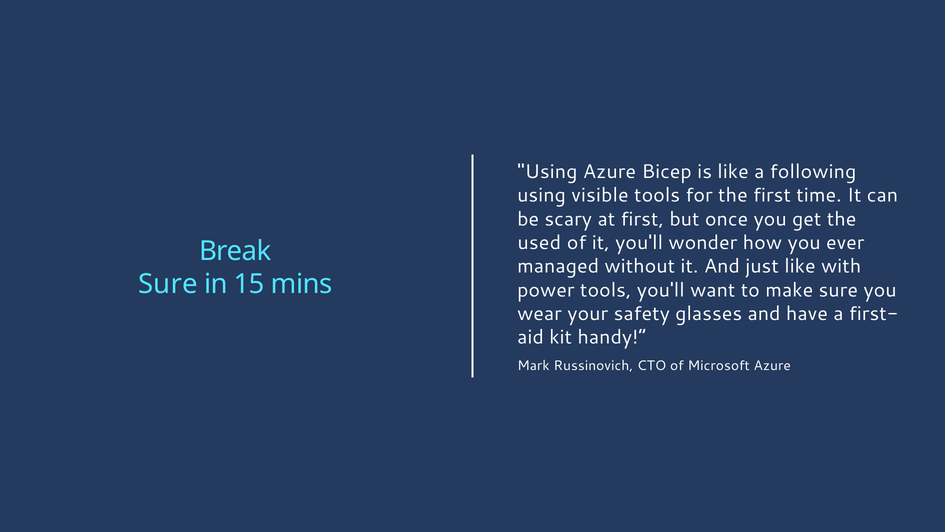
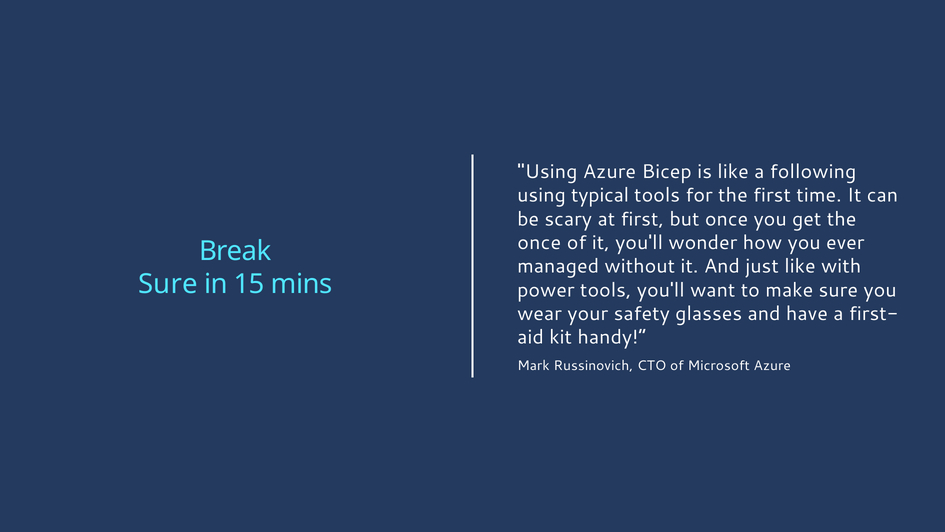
visible: visible -> typical (600, 195)
used: used -> once (539, 243)
